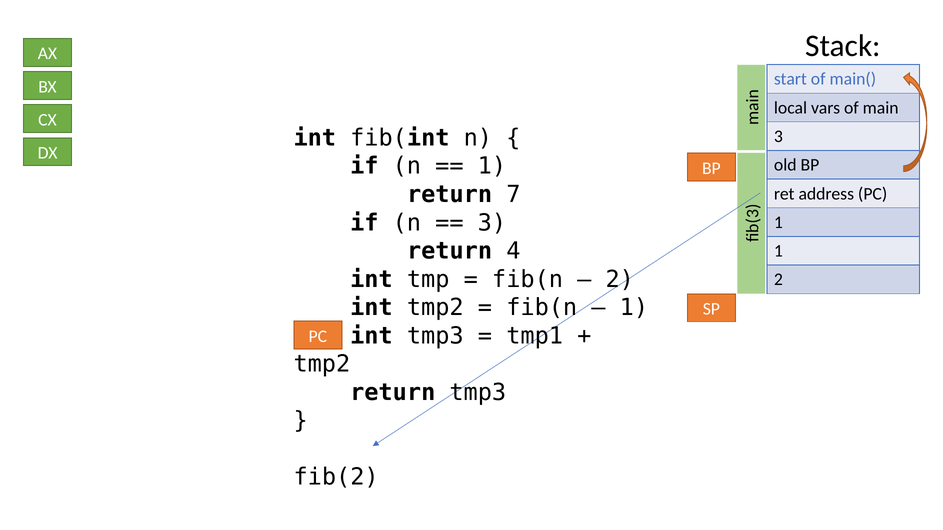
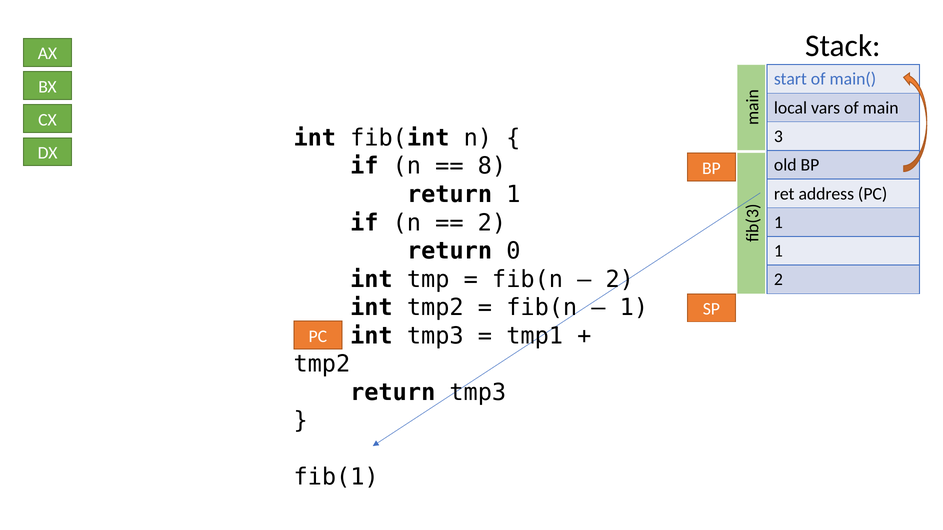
1: 1 -> 8 (492, 166)
return 7: 7 -> 1 (513, 195)
3: 3 -> 2 (492, 223)
4: 4 -> 0 (513, 251)
fib(2: fib(2 -> fib(1 (336, 478)
